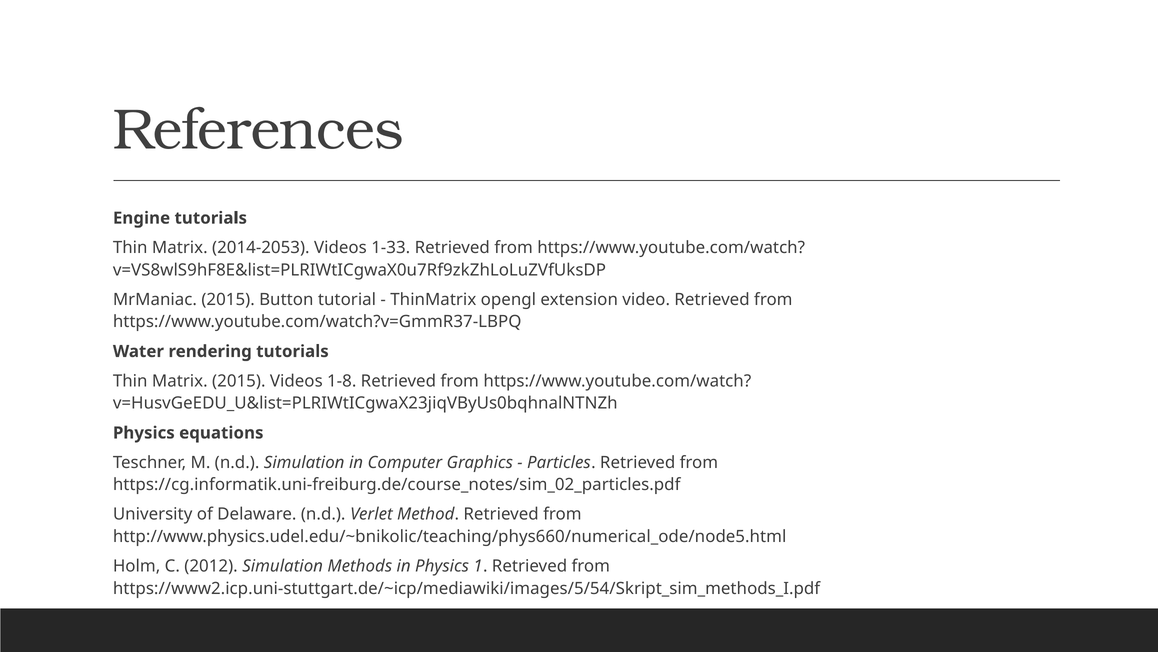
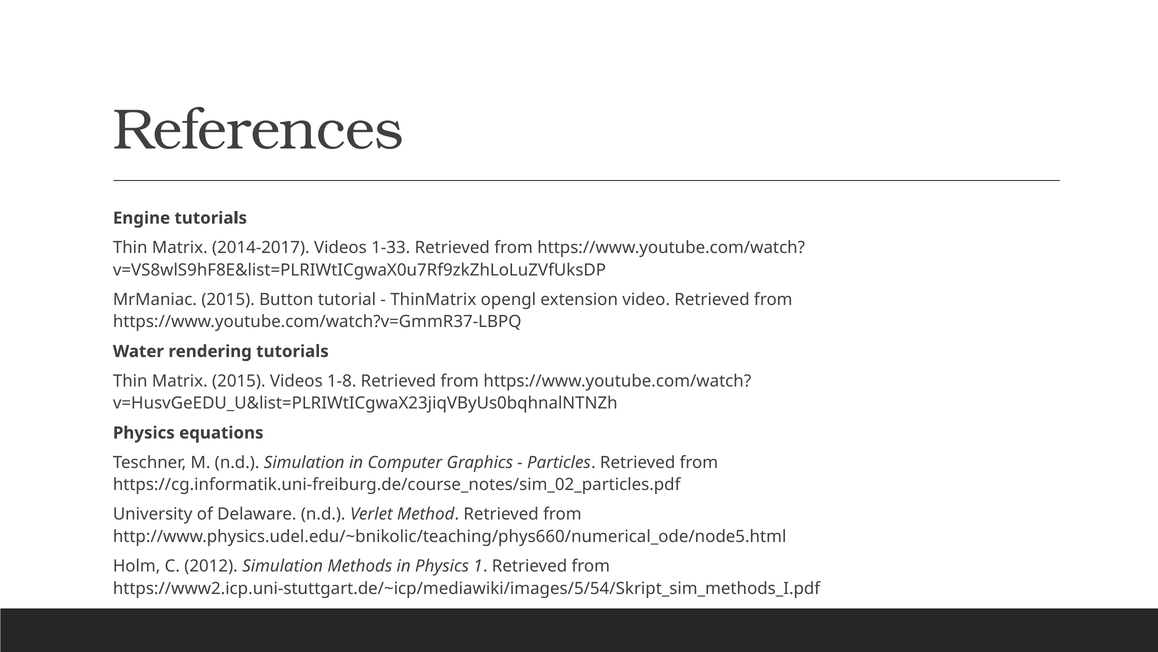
2014-2053: 2014-2053 -> 2014-2017 (261, 247)
